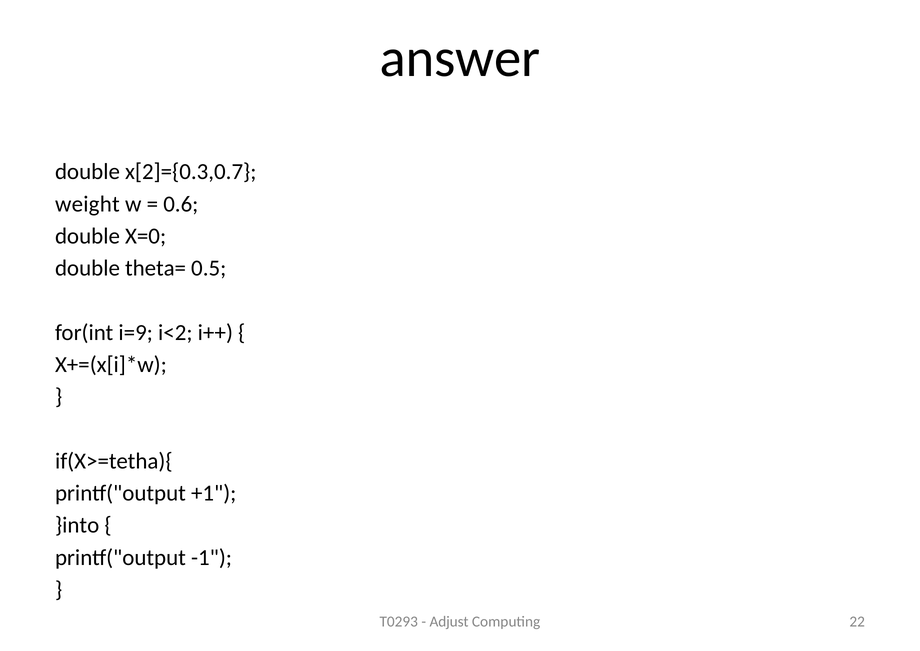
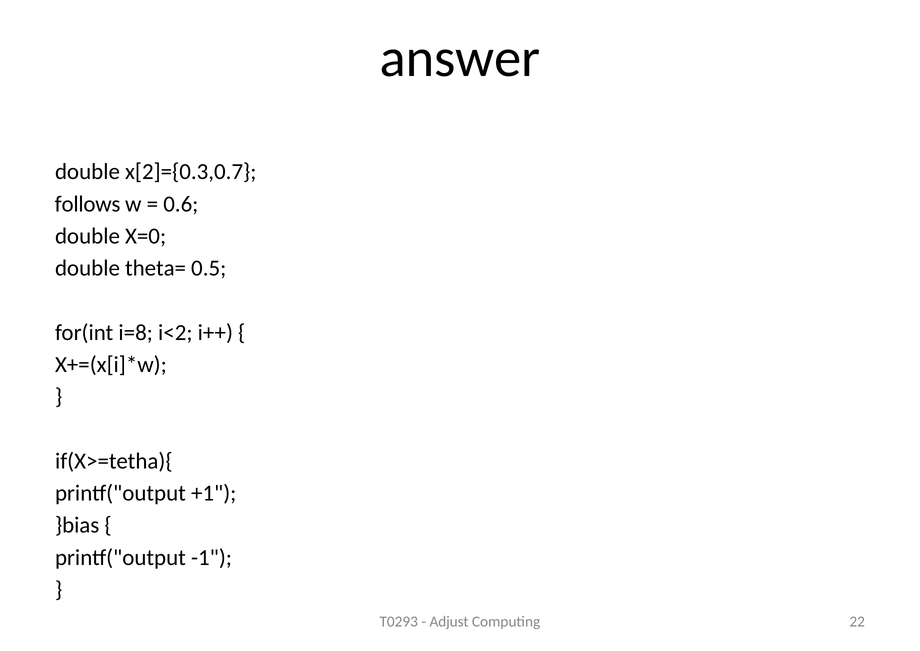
weight: weight -> follows (88, 204)
i=9: i=9 -> i=8 (136, 332)
}into: }into -> }bias (77, 525)
